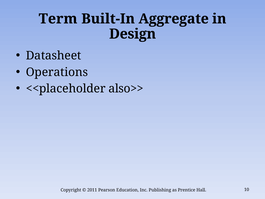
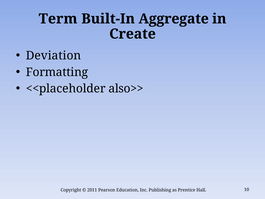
Design: Design -> Create (133, 34)
Datasheet: Datasheet -> Deviation (54, 56)
Operations: Operations -> Formatting (57, 72)
